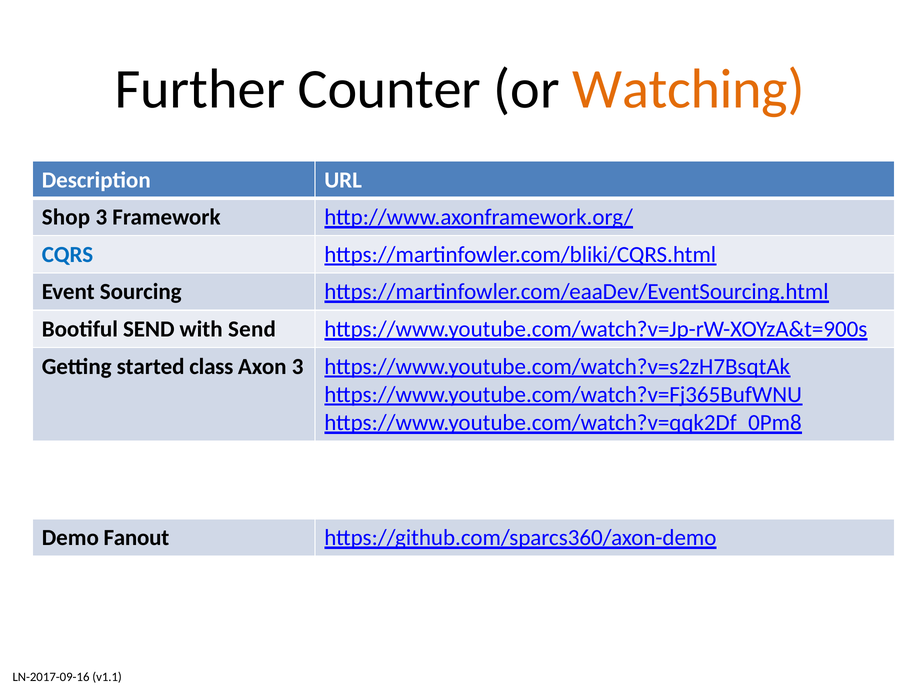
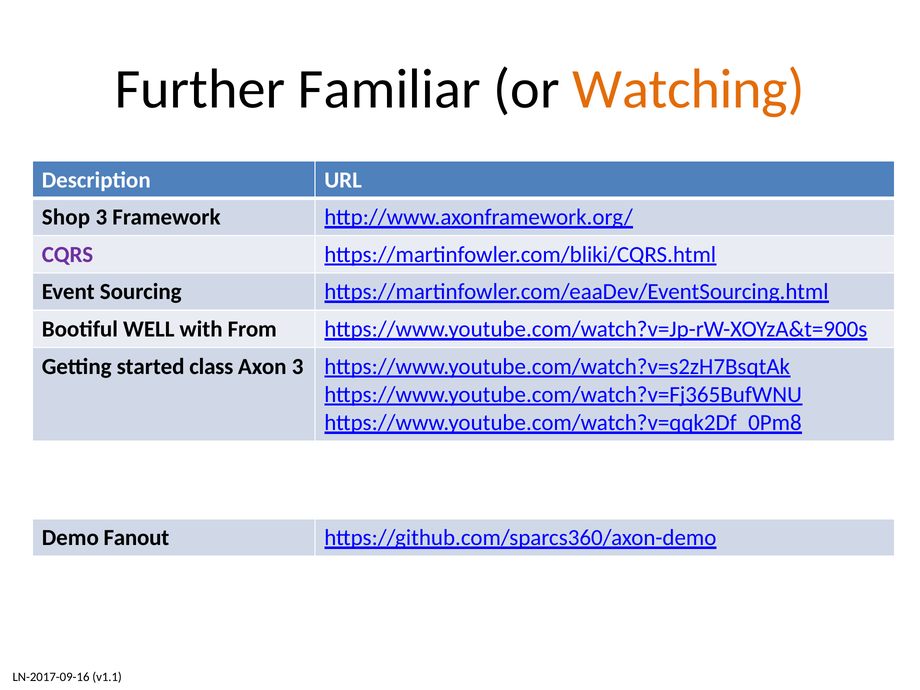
Counter: Counter -> Familiar (389, 89)
CQRS colour: blue -> purple (67, 255)
Bootiful SEND: SEND -> WELL (149, 329)
with Send: Send -> From (252, 329)
